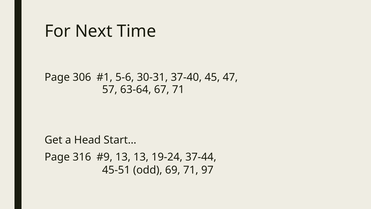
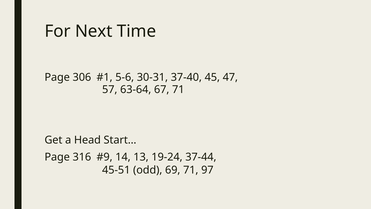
13: 13 -> 14 (123, 157)
